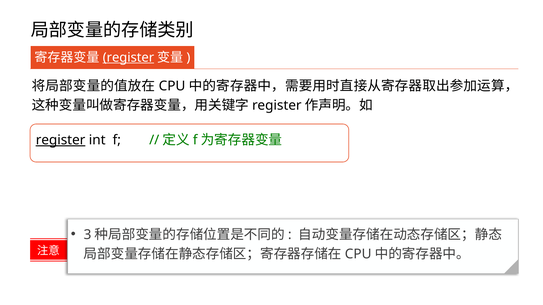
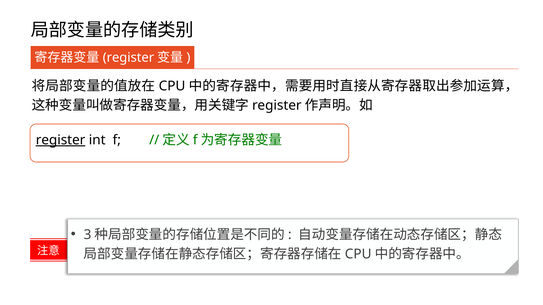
register underline: present -> none (128, 57)
